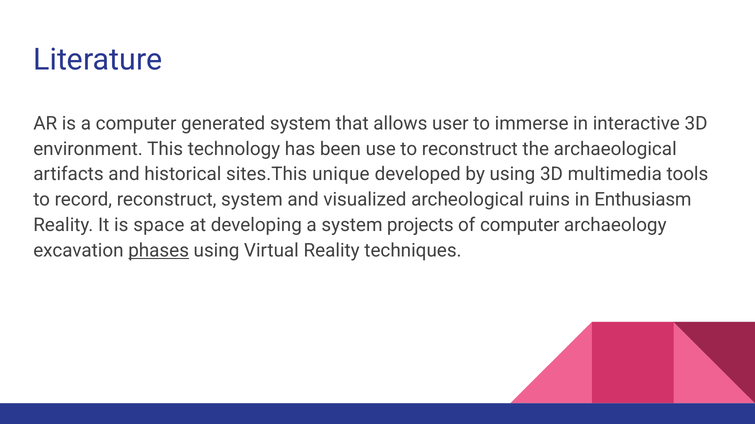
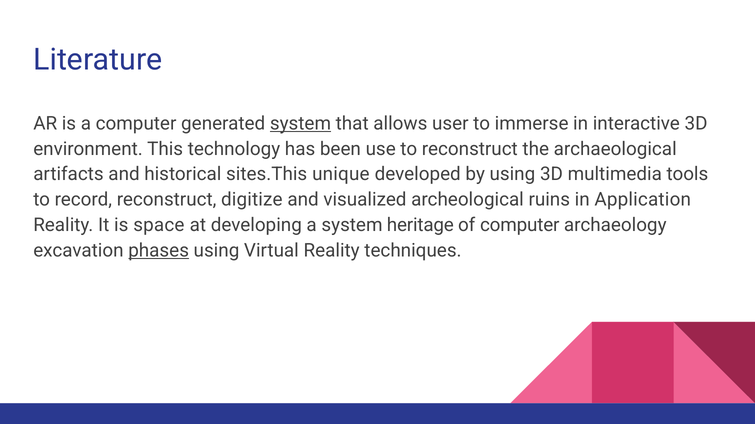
system underline: none -> present (300, 124)
reconstruct system: system -> digitize (252, 200)
Enthusiasm: Enthusiasm -> Application (643, 200)
projects: projects -> heritage (420, 225)
